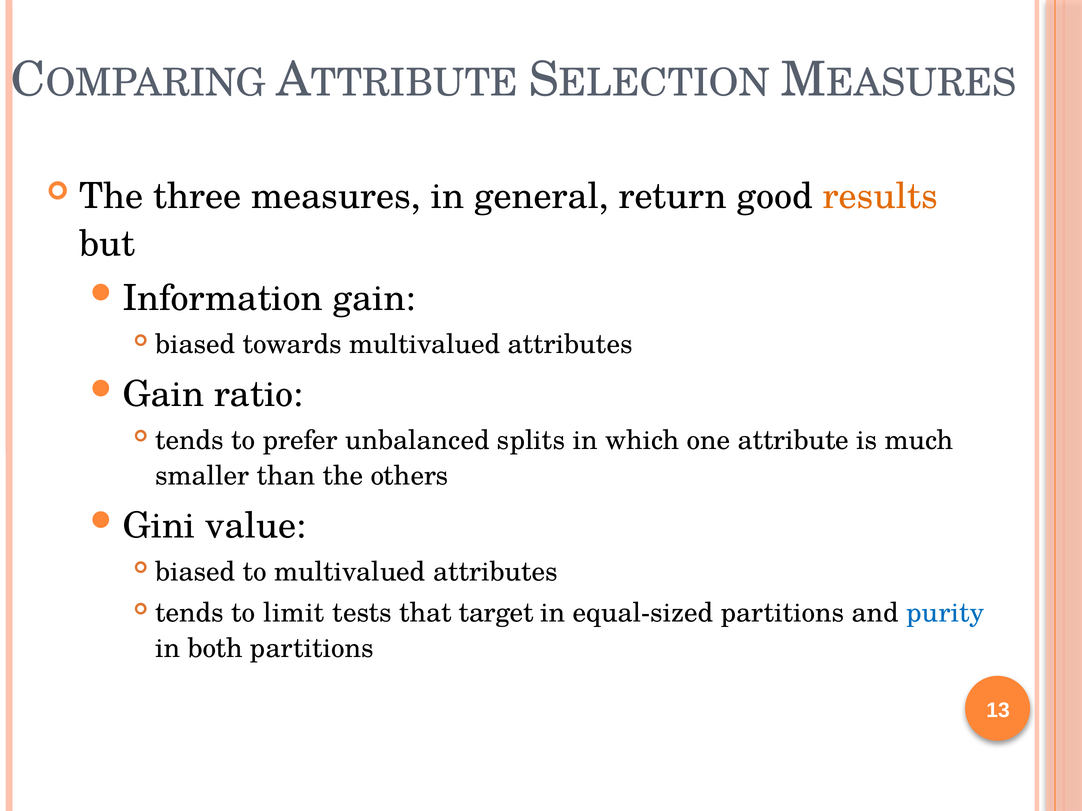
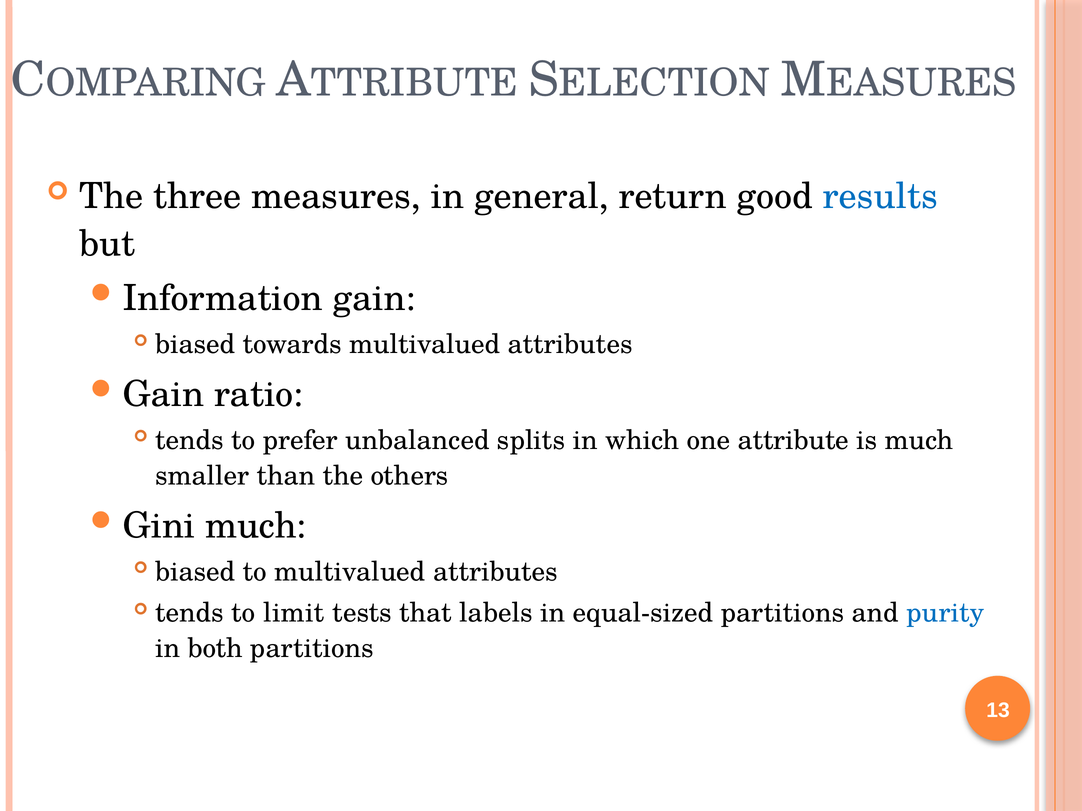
results colour: orange -> blue (880, 196)
Gini value: value -> much (256, 526)
target: target -> labels (496, 613)
